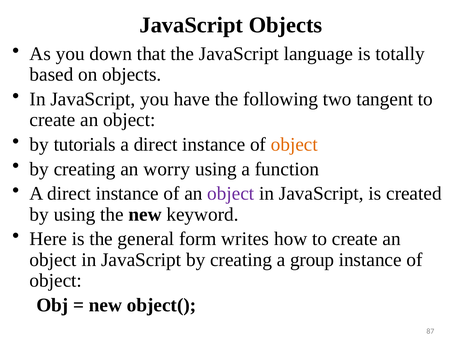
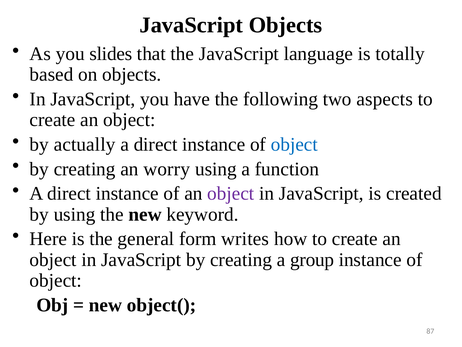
down: down -> slides (111, 54)
tangent: tangent -> aspects (385, 99)
tutorials: tutorials -> actually (85, 144)
object colour: orange -> blue (294, 144)
